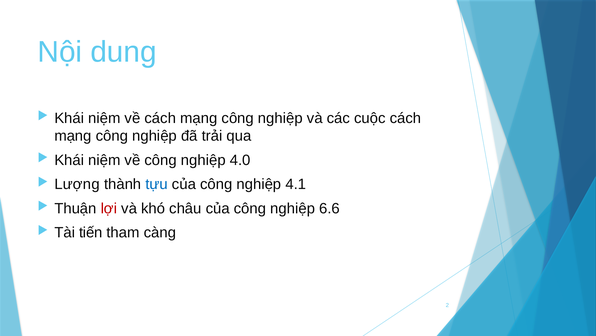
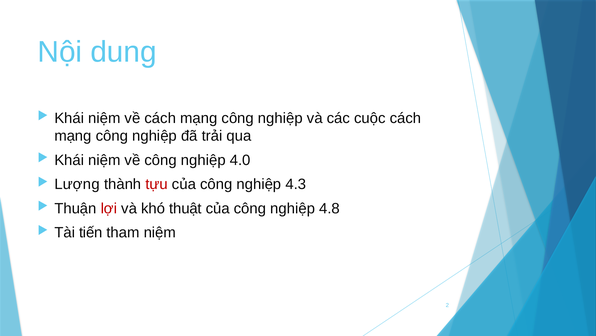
tựu colour: blue -> red (157, 184)
4.1: 4.1 -> 4.3 (296, 184)
châu: châu -> thuật (185, 208)
6.6: 6.6 -> 4.8 (329, 208)
tham càng: càng -> niệm (160, 232)
